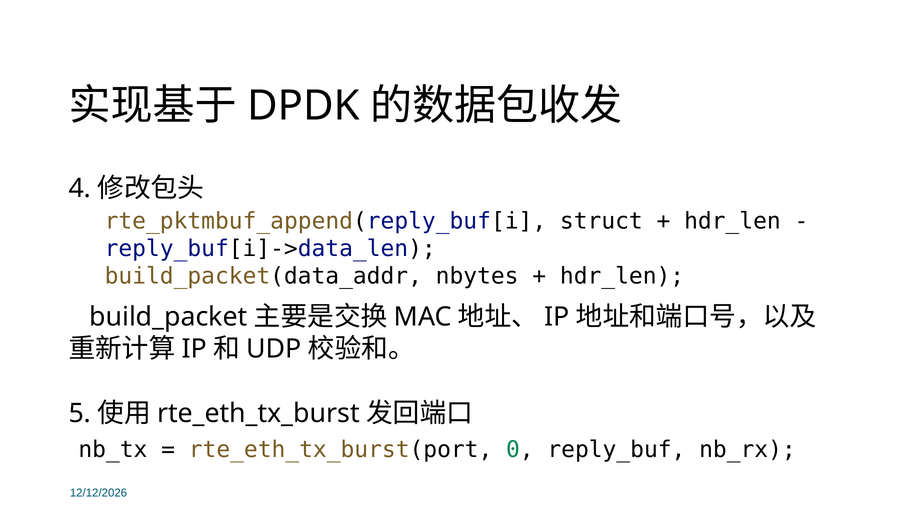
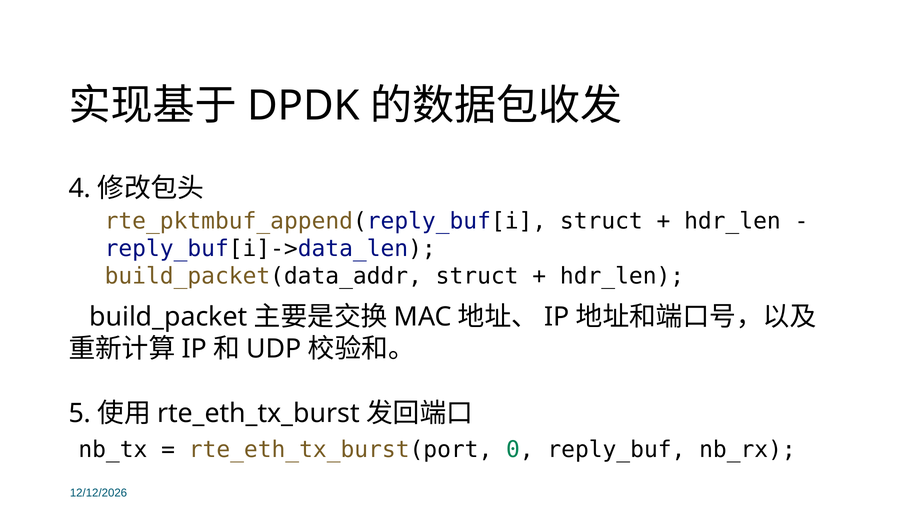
build_packet(data_addr nbytes: nbytes -> struct (477, 276)
